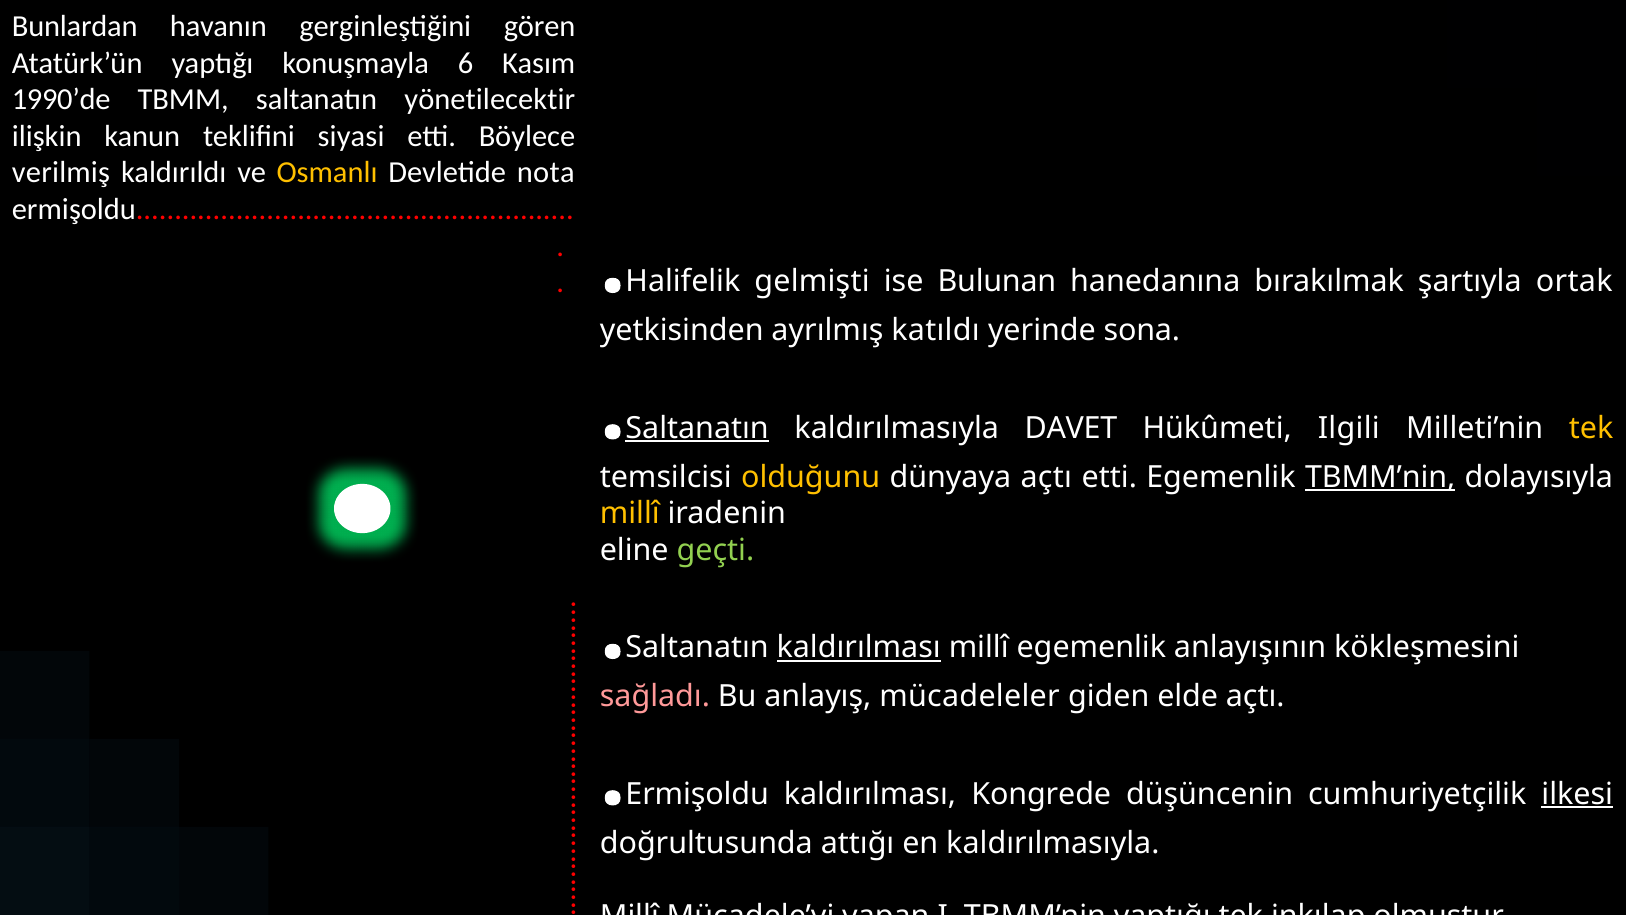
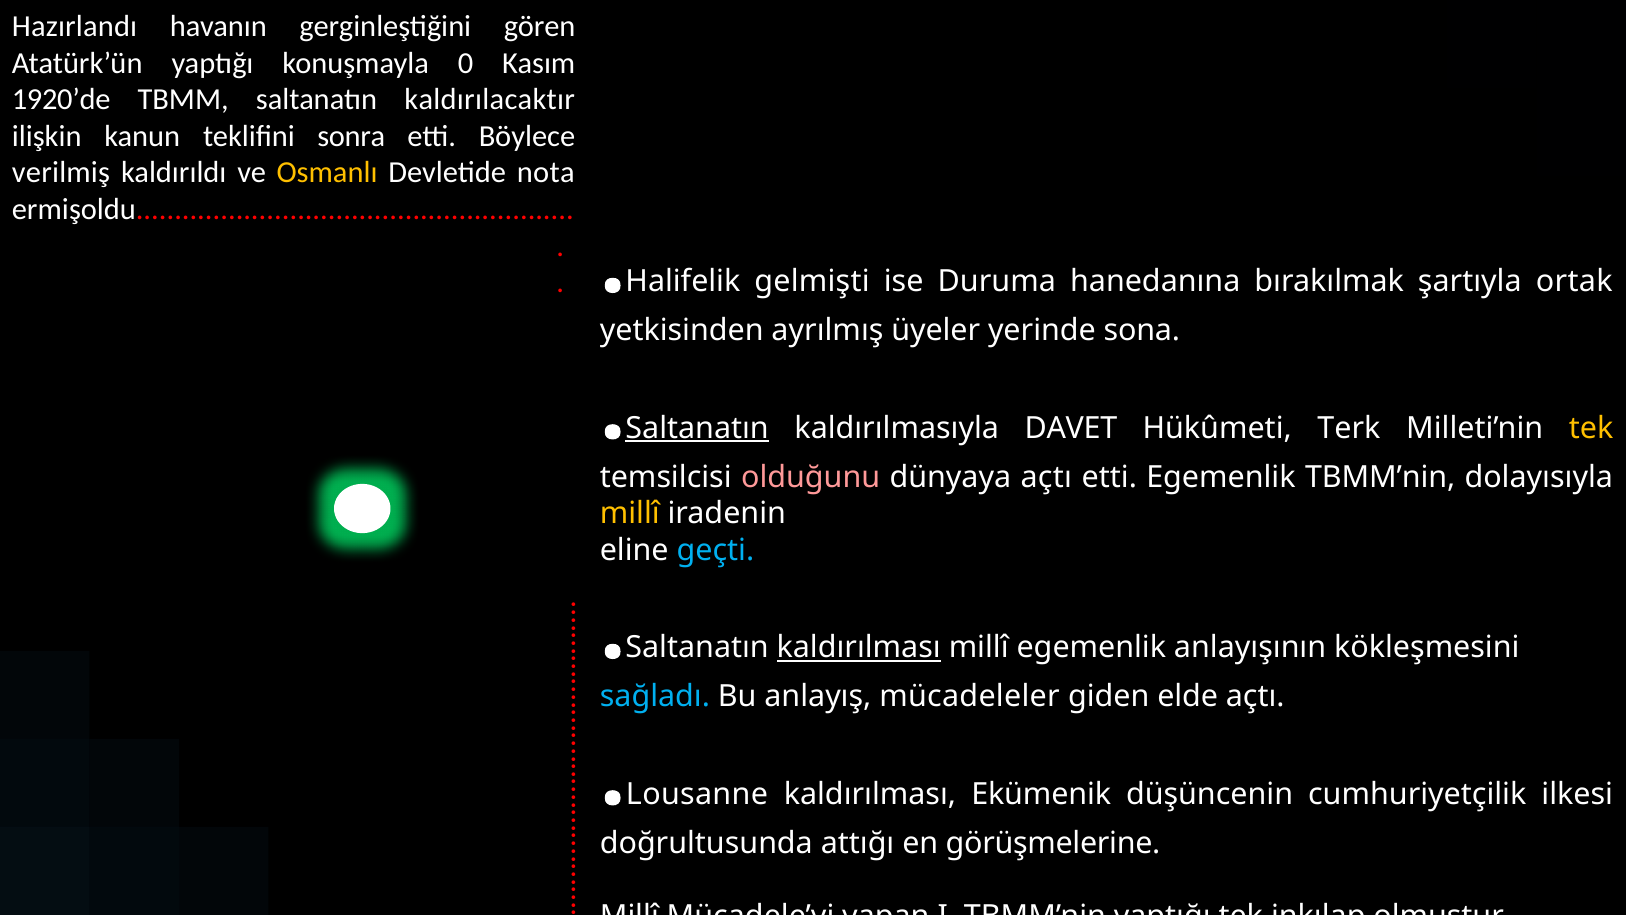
Bunlardan: Bunlardan -> Hazırlandı (75, 26)
6: 6 -> 0 (466, 63)
1990’de: 1990’de -> 1920’de (61, 100)
yönetilecektir: yönetilecektir -> kaldırılacaktır (490, 100)
siyasi: siyasi -> sonra (351, 136)
Bulunan: Bulunan -> Duruma (997, 282)
katıldı: katıldı -> üyeler (936, 330)
Ilgili: Ilgili -> Terk (1349, 428)
olduğunu colour: yellow -> pink (811, 477)
TBMM’nin underline: present -> none (1380, 477)
geçti colour: light green -> light blue (715, 550)
sağladı colour: pink -> light blue (655, 696)
Ermişoldu: Ermişoldu -> Lousanne (697, 794)
Kongrede: Kongrede -> Ekümenik (1041, 794)
ilkesi underline: present -> none (1577, 794)
en kaldırılmasıyla: kaldırılmasıyla -> görüşmelerine (1053, 843)
